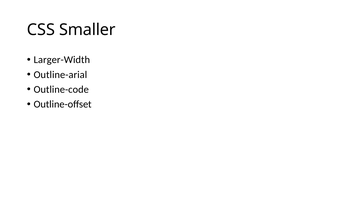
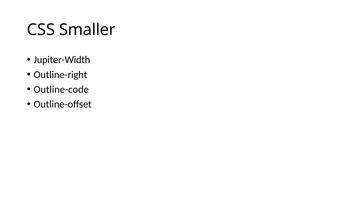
Larger-Width: Larger-Width -> Jupiter-Width (62, 60)
Outline-arial: Outline-arial -> Outline-right (60, 75)
